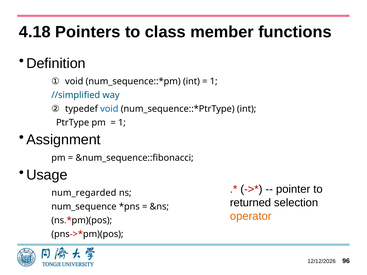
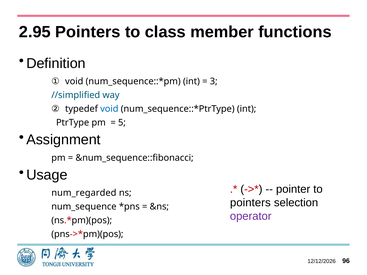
4.18: 4.18 -> 2.95 (35, 32)
1: 1 -> 3 (214, 81)
1: 1 -> 5 (122, 123)
returned: returned -> pointers (250, 203)
operator colour: orange -> purple (251, 216)
